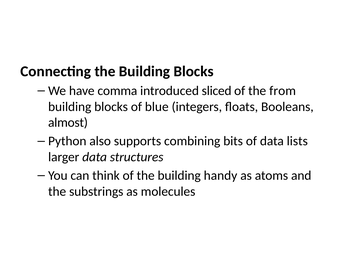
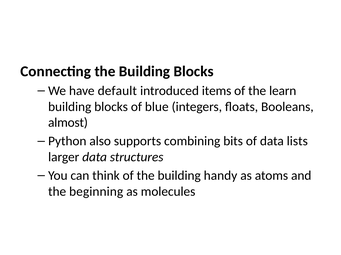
comma: comma -> default (117, 91)
sliced: sliced -> items (217, 91)
from: from -> learn (283, 91)
substrings: substrings -> beginning (96, 192)
